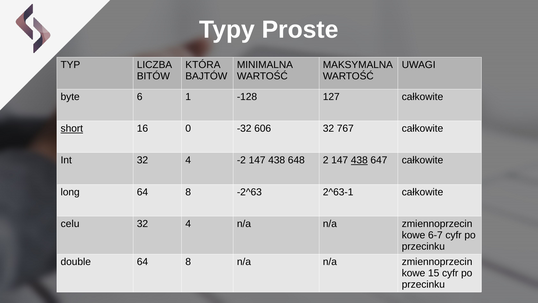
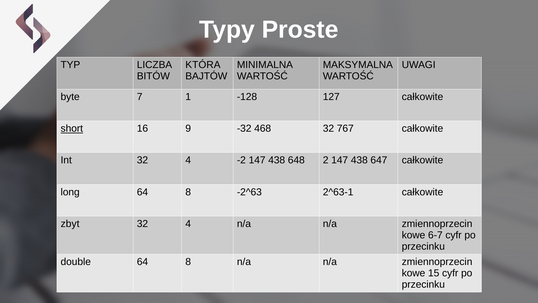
6: 6 -> 7 (140, 97)
0: 0 -> 9 (188, 128)
606: 606 -> 468 (263, 128)
438 underline: present -> none (359, 160)
celu: celu -> zbyt (70, 224)
